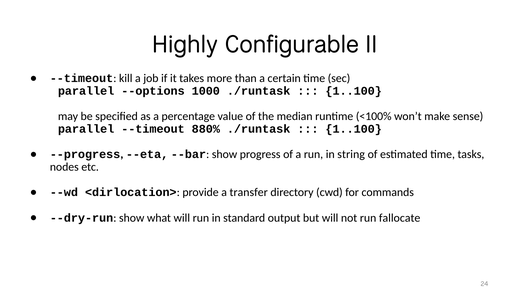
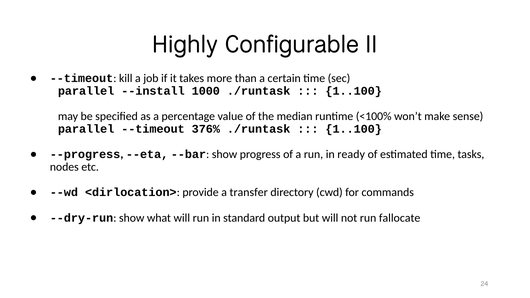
--options: --options -> --install (153, 91)
880%: 880% -> 376% (206, 129)
string: string -> ready (351, 154)
